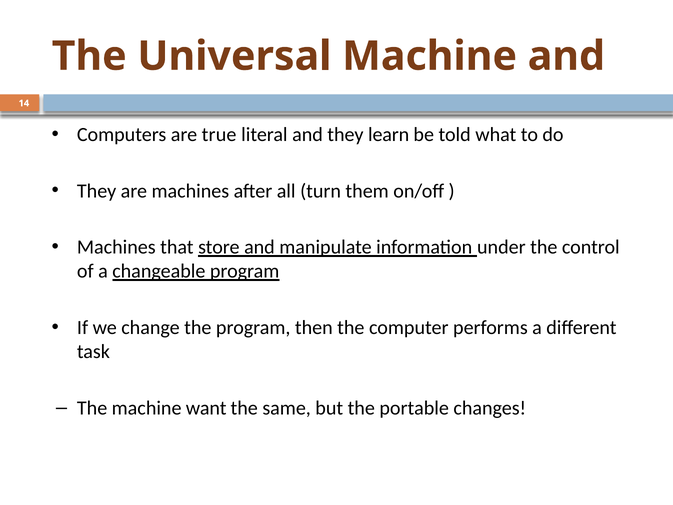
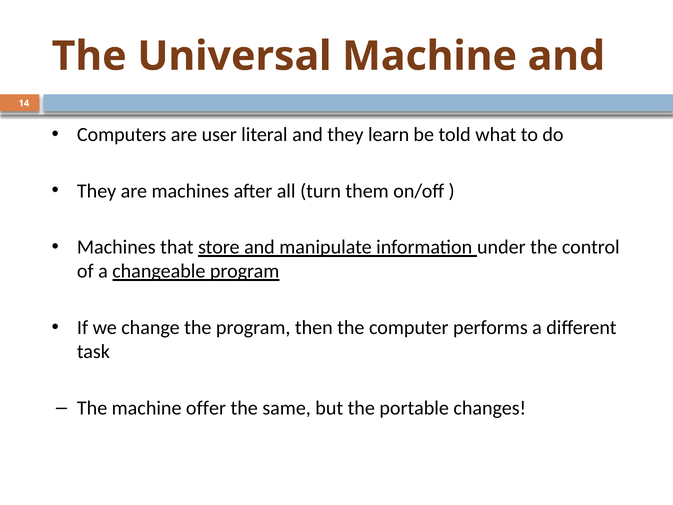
true: true -> user (219, 135)
want: want -> offer (206, 408)
